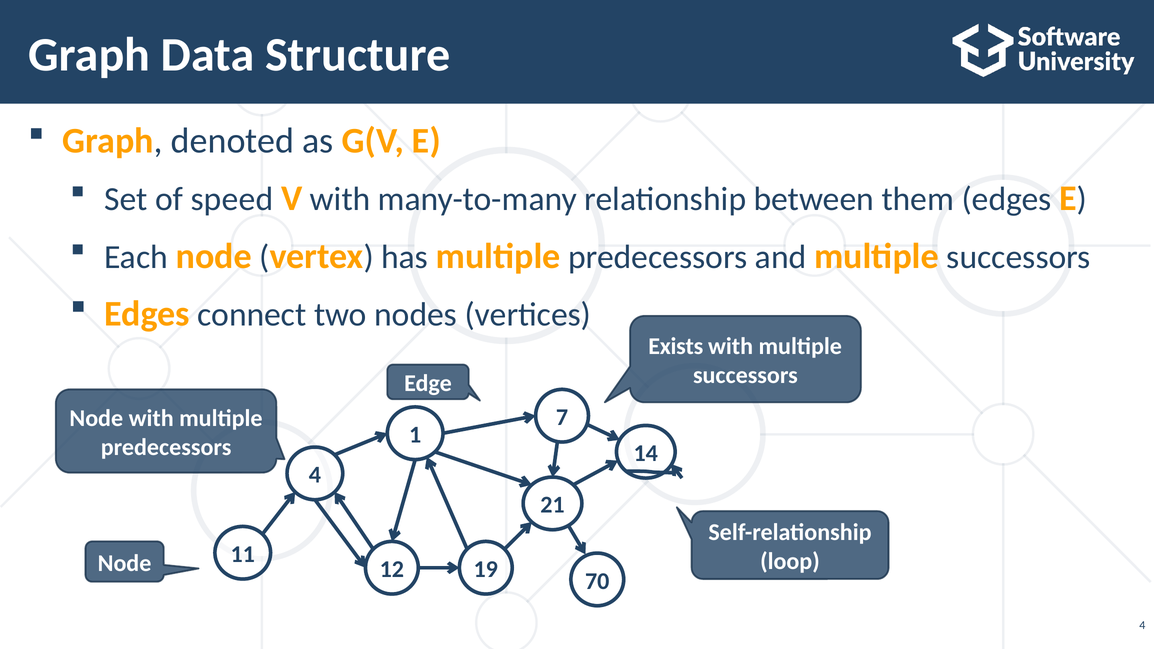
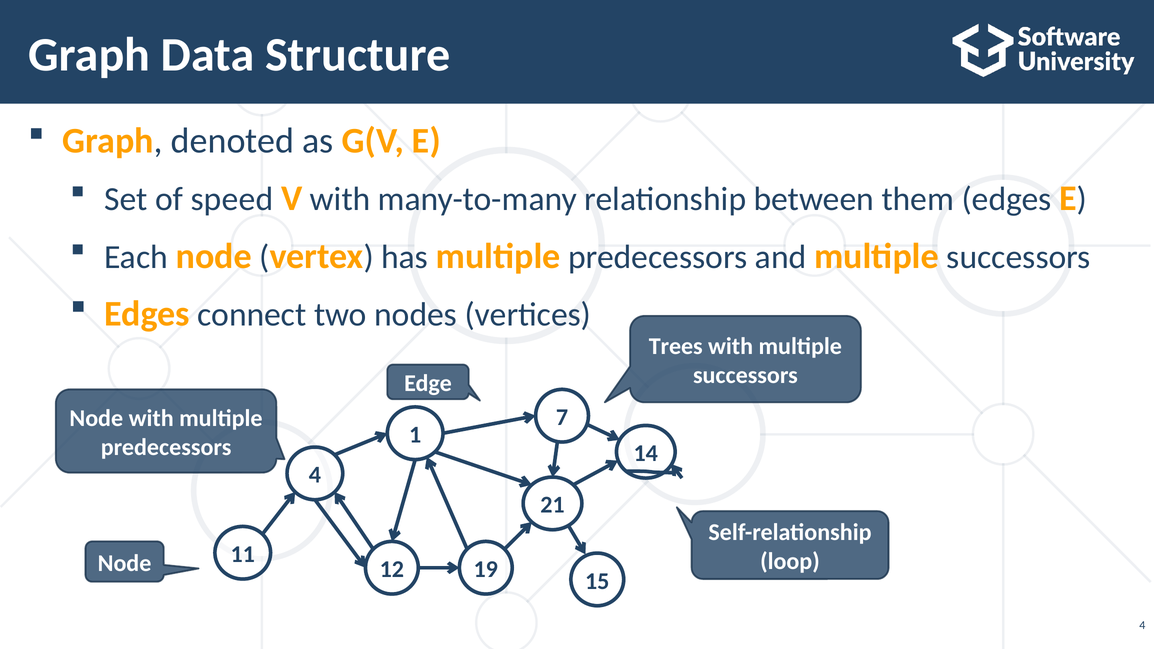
Exists: Exists -> Trees (676, 346)
70: 70 -> 15 (597, 581)
